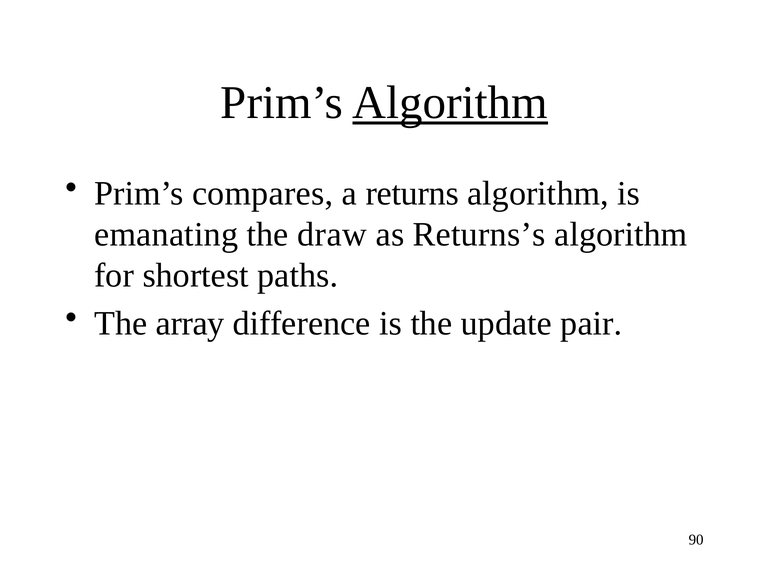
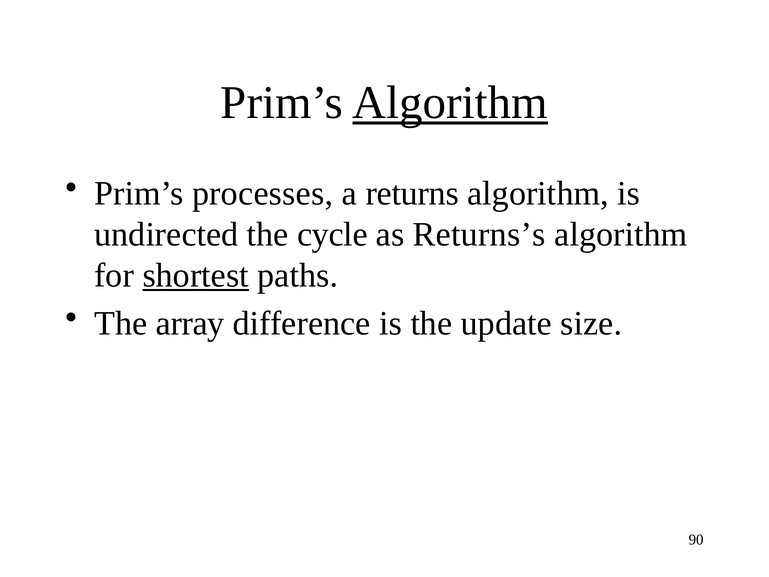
compares: compares -> processes (263, 193)
emanating: emanating -> undirected (166, 234)
draw: draw -> cycle (332, 234)
shortest underline: none -> present (196, 275)
pair: pair -> size (591, 323)
